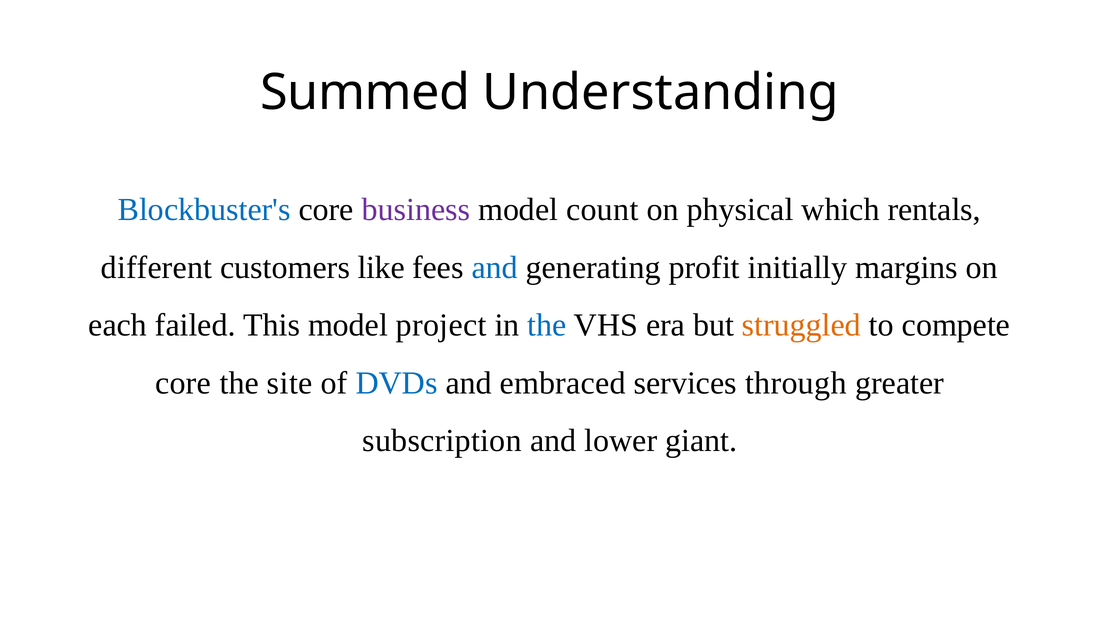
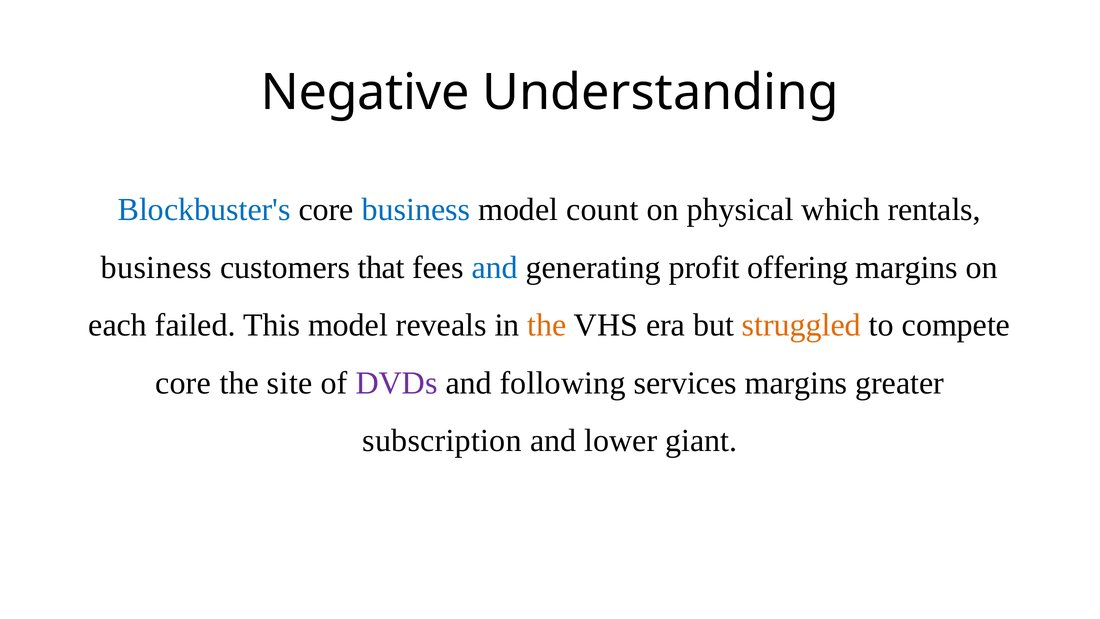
Summed: Summed -> Negative (365, 92)
business colour: purple -> blue (416, 210)
different: different -> business (156, 267)
like: like -> that (381, 267)
initially: initially -> offering (798, 267)
project: project -> reveals (441, 325)
the colour: blue -> orange (547, 325)
DVDs colour: blue -> purple (397, 383)
embraced: embraced -> following (563, 383)
services through: through -> margins (796, 383)
